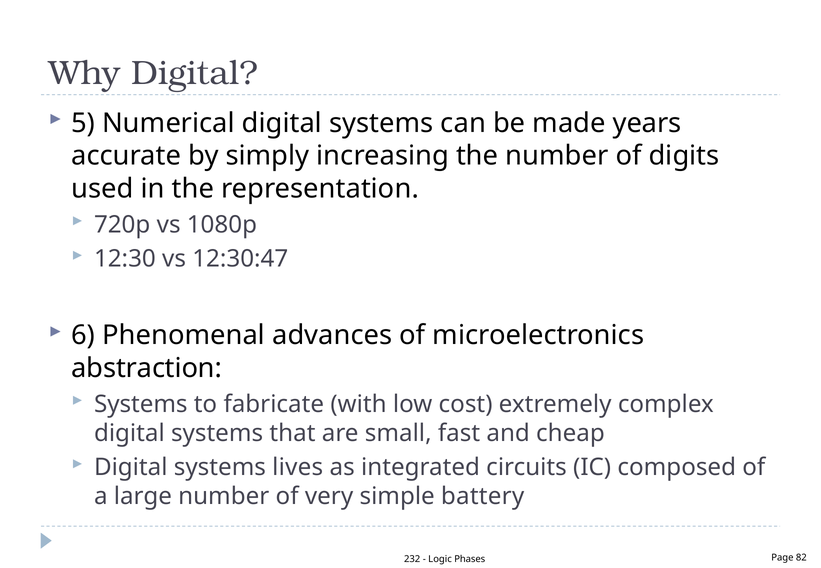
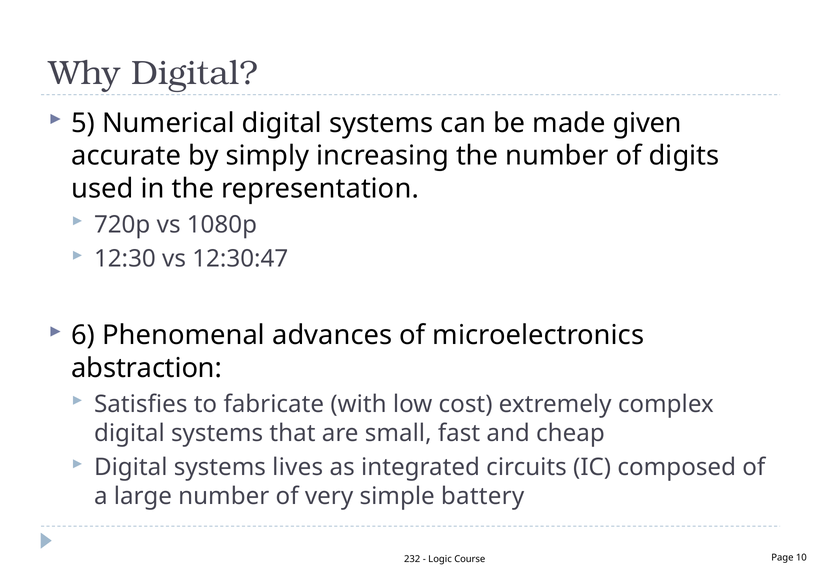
years: years -> given (647, 123)
Systems: Systems -> Satisfies (141, 404)
82: 82 -> 10 (801, 558)
Phases: Phases -> Course (470, 559)
